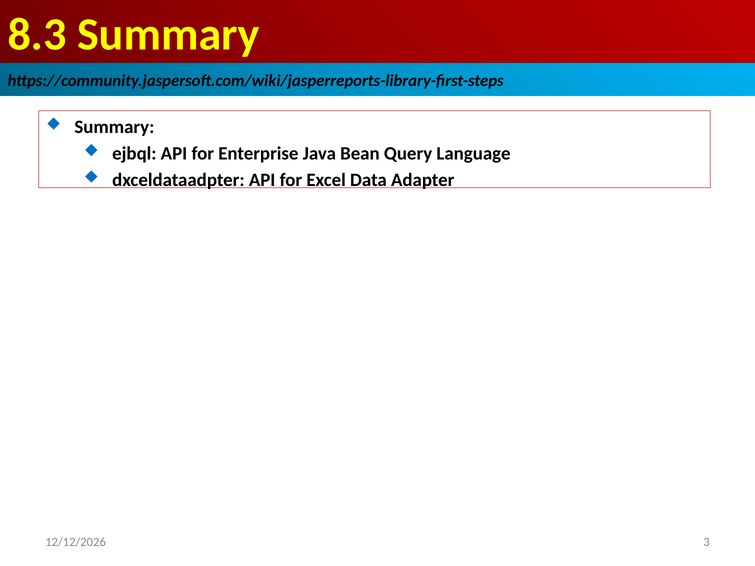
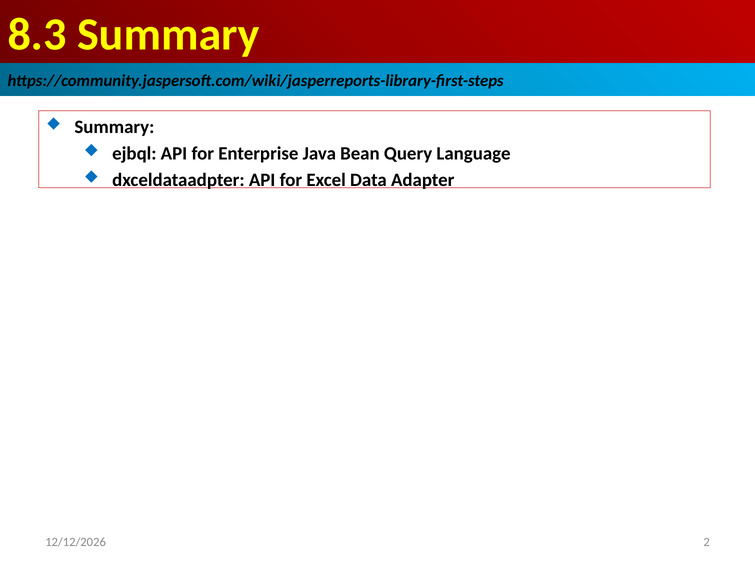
3: 3 -> 2 (707, 542)
